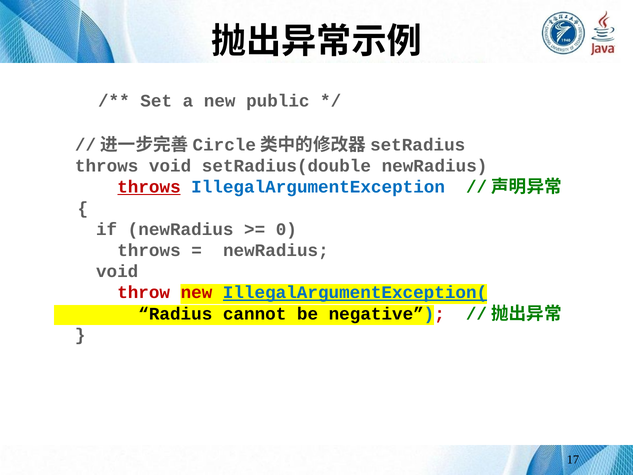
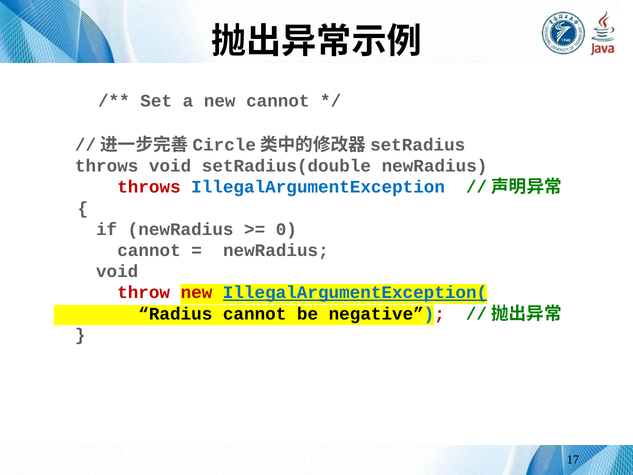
new public: public -> cannot (278, 101)
throws underline: present -> none (149, 187)
throws: throws -> cannot (149, 250)
